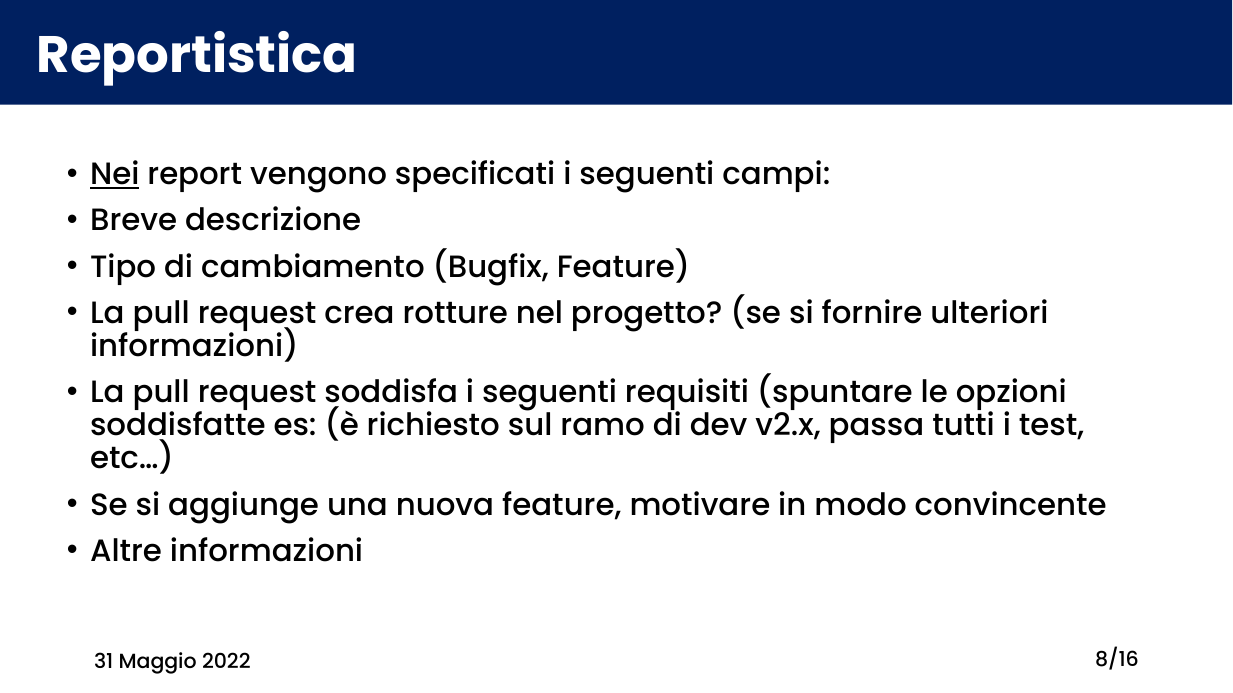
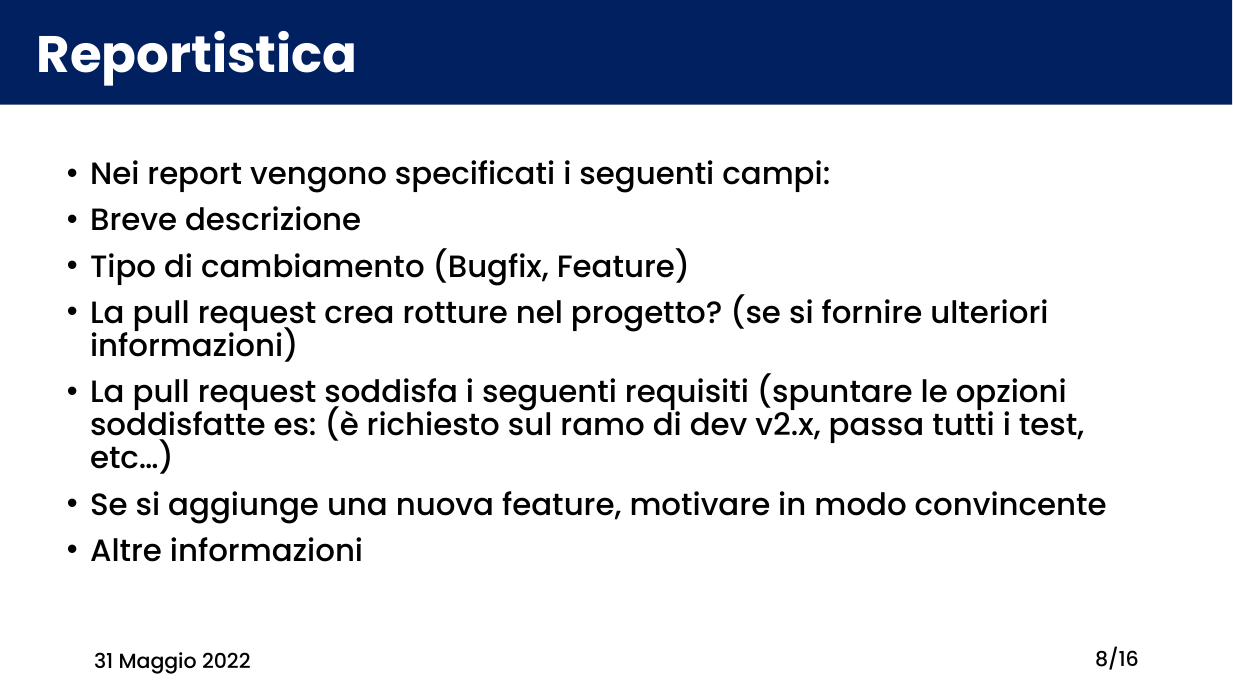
Nei underline: present -> none (115, 175)
